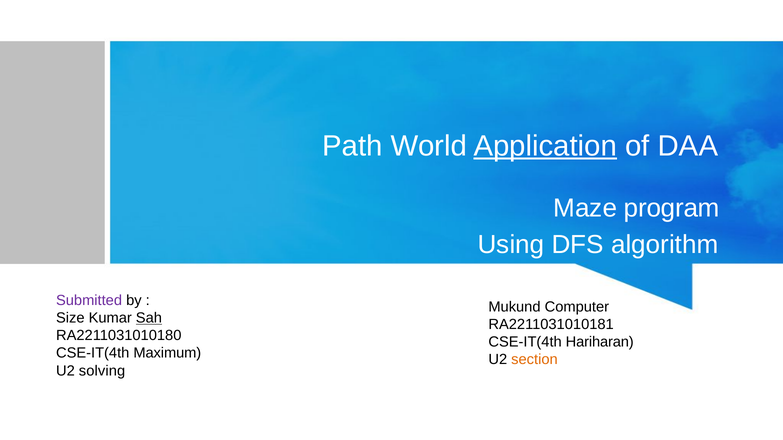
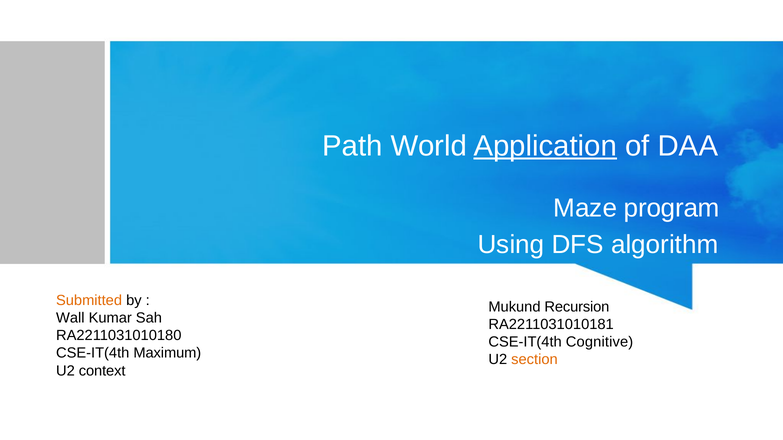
Submitted colour: purple -> orange (89, 301)
Computer: Computer -> Recursion (577, 307)
Size: Size -> Wall (70, 318)
Sah underline: present -> none (149, 318)
Hariharan: Hariharan -> Cognitive (600, 342)
solving: solving -> context (102, 371)
